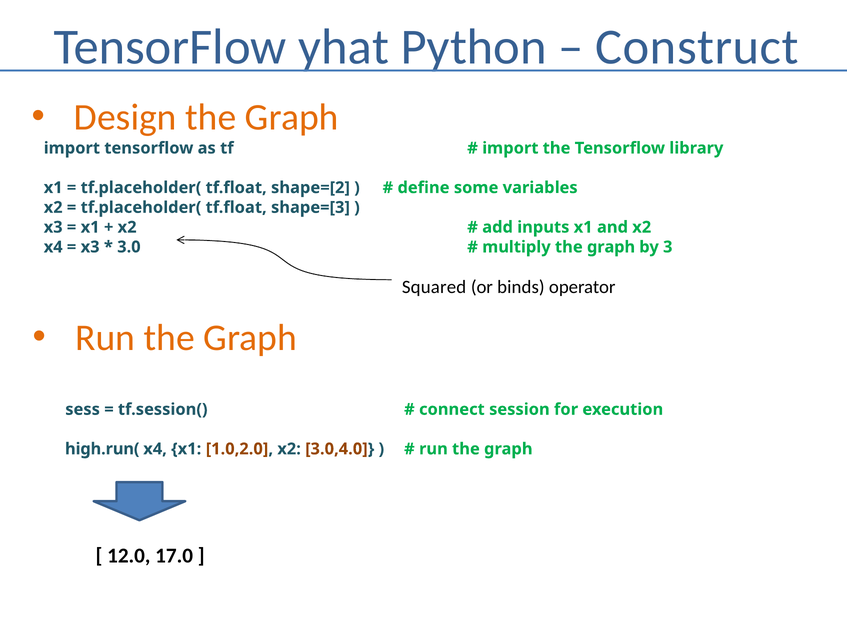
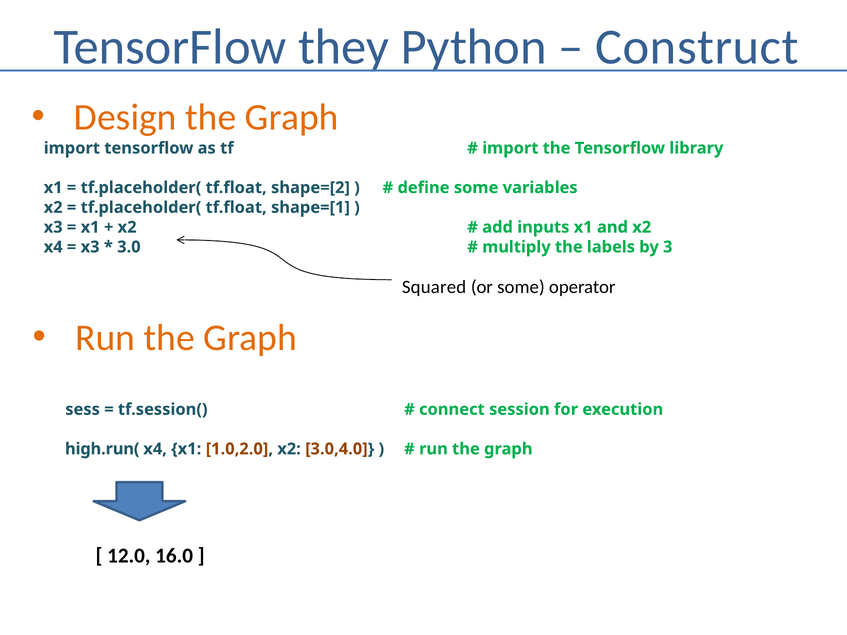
yhat: yhat -> they (344, 47)
shape=[3: shape=[3 -> shape=[1 (310, 208)
multiply the graph: graph -> labels (611, 247)
or binds: binds -> some (521, 287)
17.0: 17.0 -> 16.0 (174, 556)
